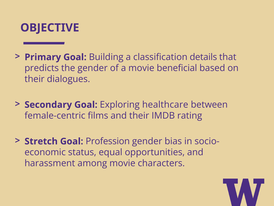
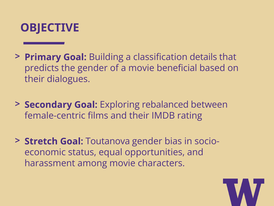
healthcare: healthcare -> rebalanced (165, 105)
Profession: Profession -> Toutanova (108, 141)
